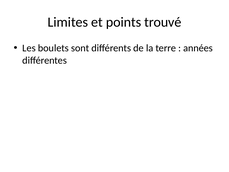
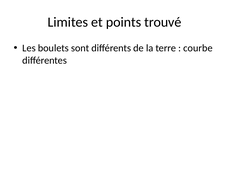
années: années -> courbe (198, 48)
